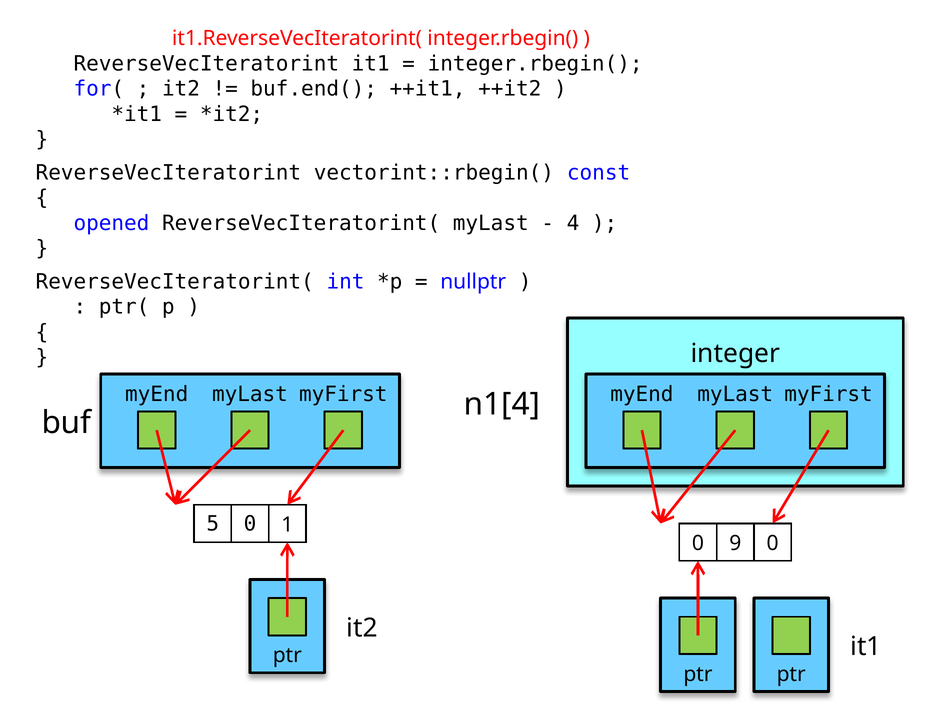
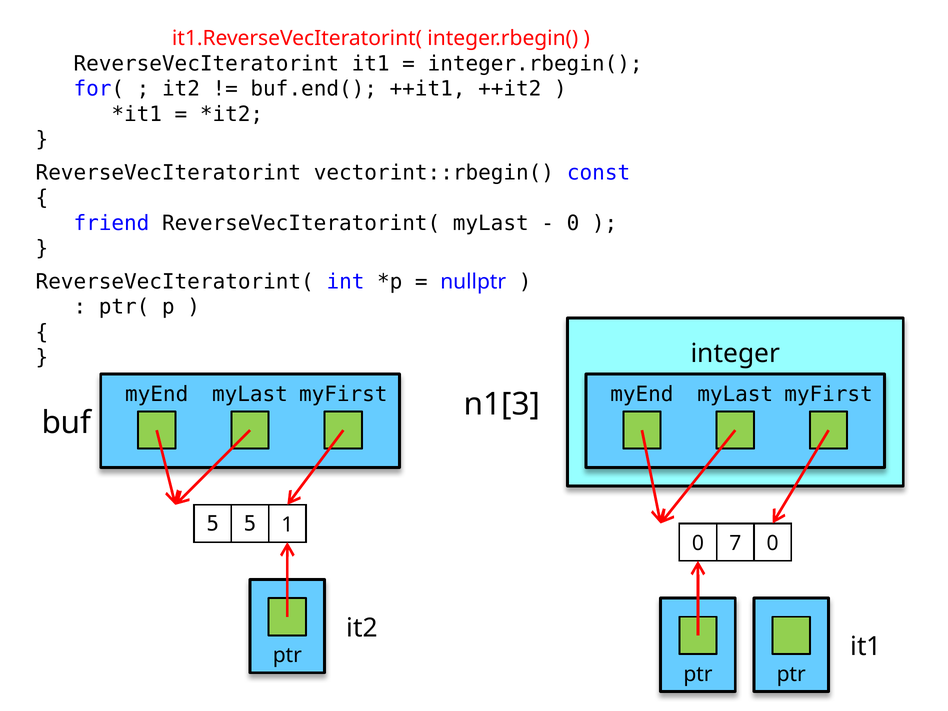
opened: opened -> friend (111, 223)
4: 4 -> 0 (573, 223)
n1[4: n1[4 -> n1[3 (502, 404)
5 0: 0 -> 5 (250, 524)
9: 9 -> 7 (735, 543)
